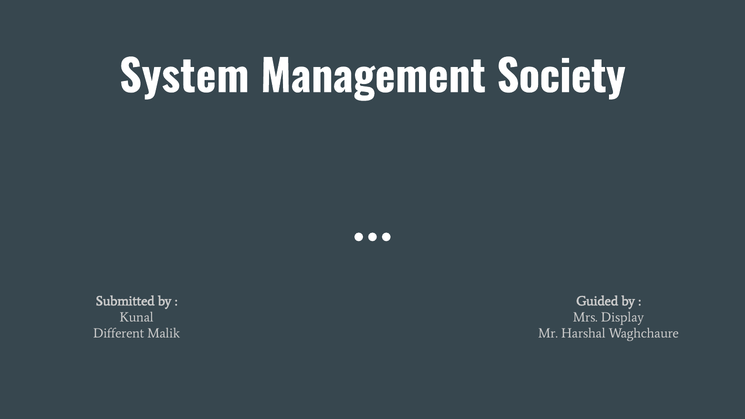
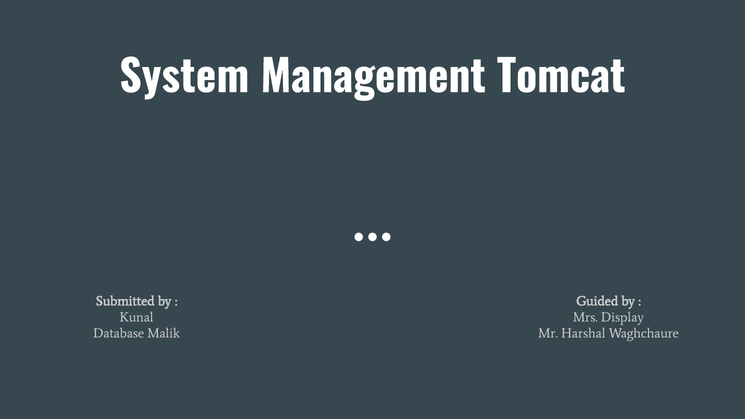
Society: Society -> Tomcat (561, 78)
Different: Different -> Database (119, 334)
